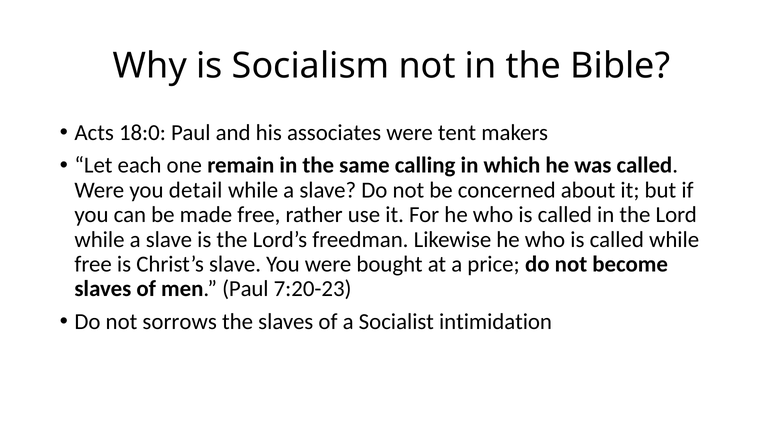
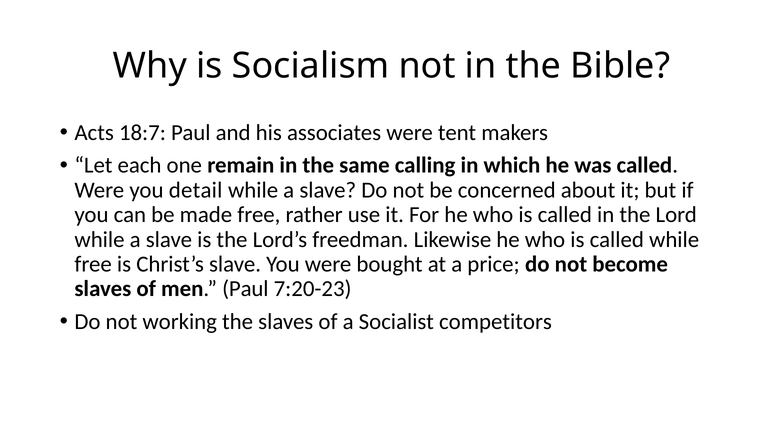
18:0: 18:0 -> 18:7 (142, 133)
sorrows: sorrows -> working (180, 322)
intimidation: intimidation -> competitors (495, 322)
